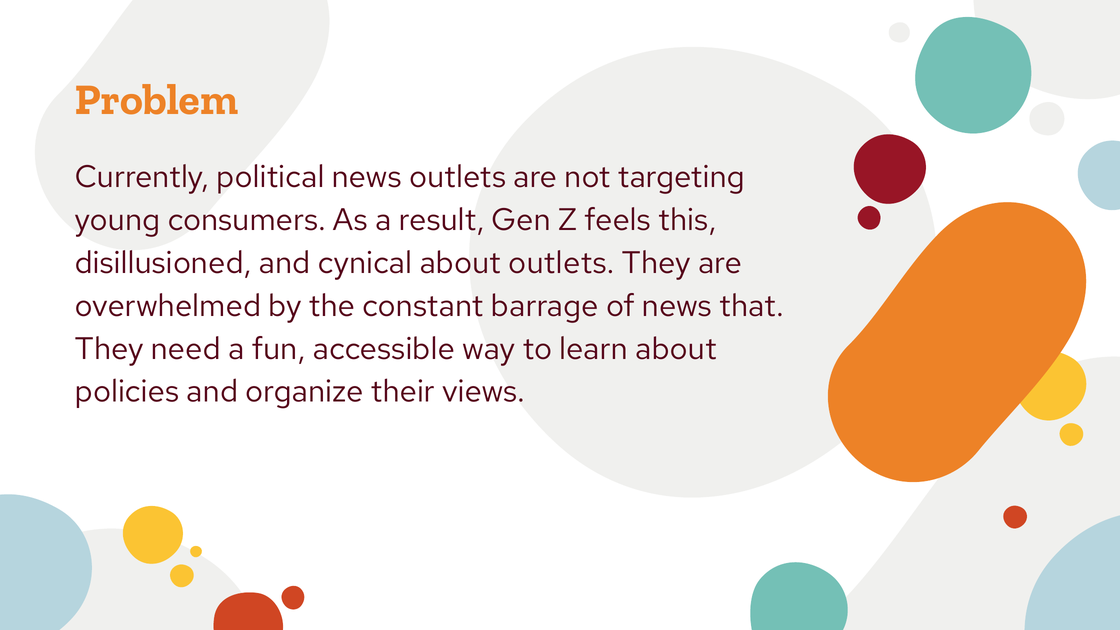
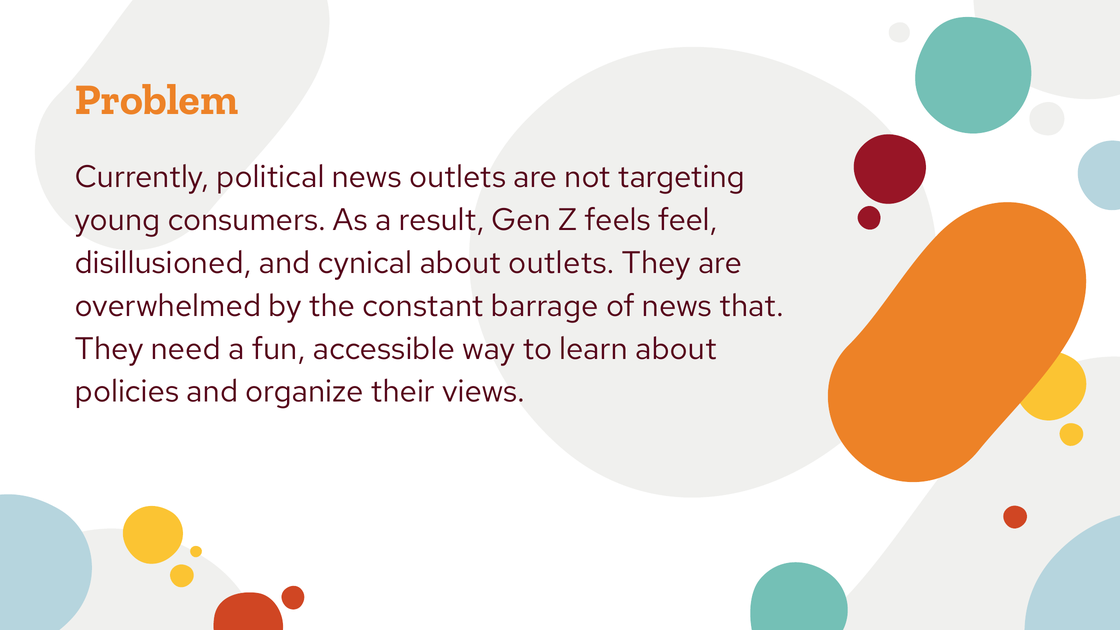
this: this -> feel (688, 220)
